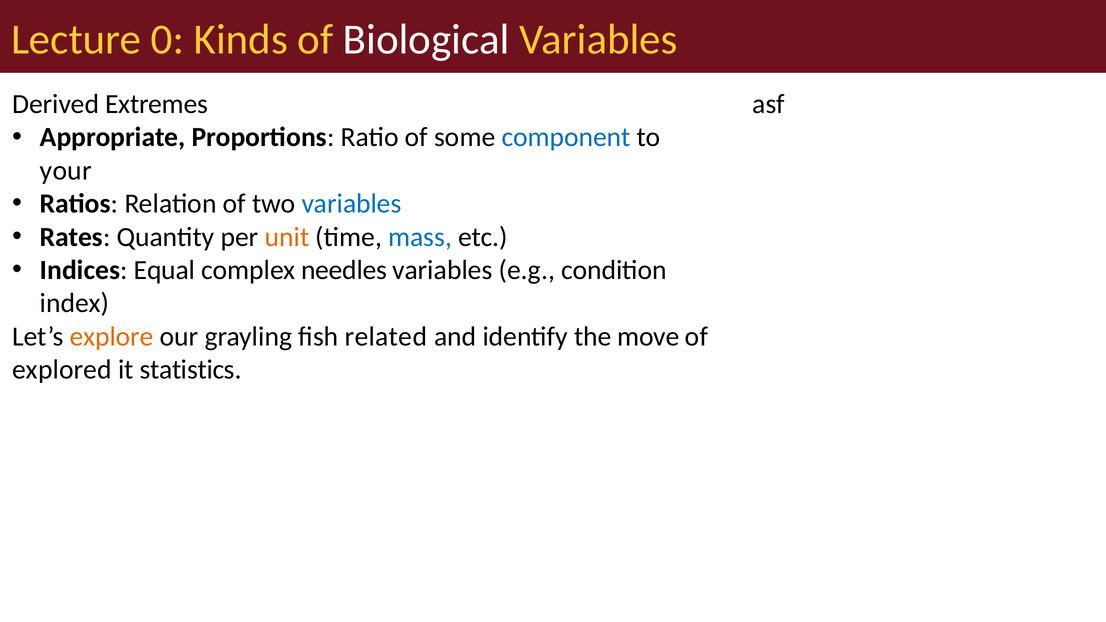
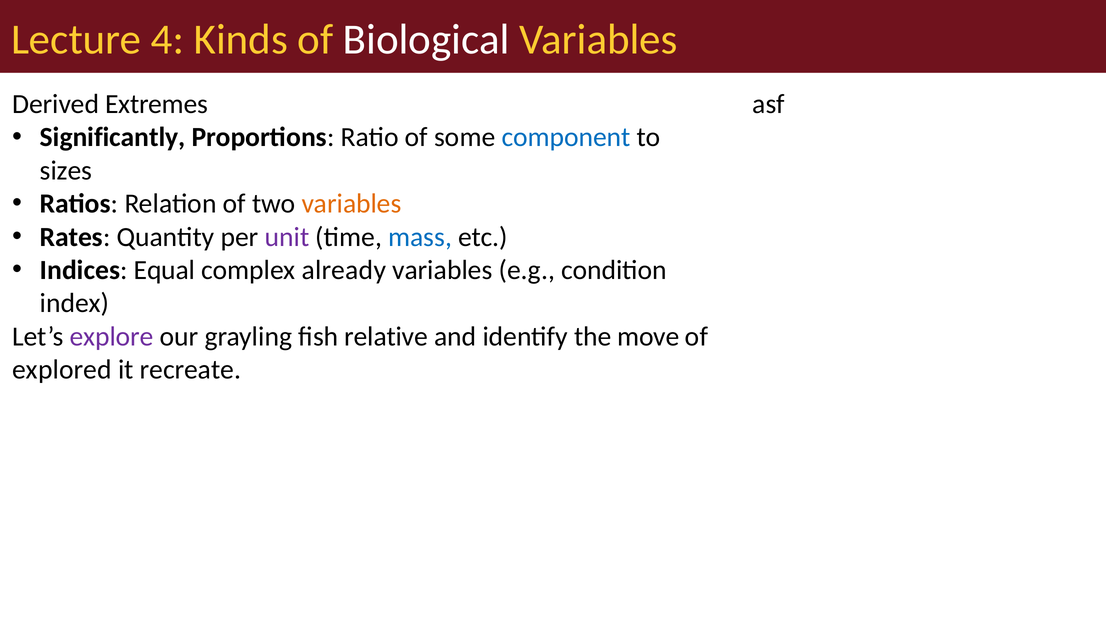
0: 0 -> 4 (168, 39)
Appropriate: Appropriate -> Significantly (113, 137)
your: your -> sizes (66, 171)
variables colour: blue -> orange (352, 204)
unit colour: orange -> purple (287, 237)
needles: needles -> already (344, 270)
explore colour: orange -> purple (112, 336)
related: related -> relative (386, 336)
statistics: statistics -> recreate (190, 370)
